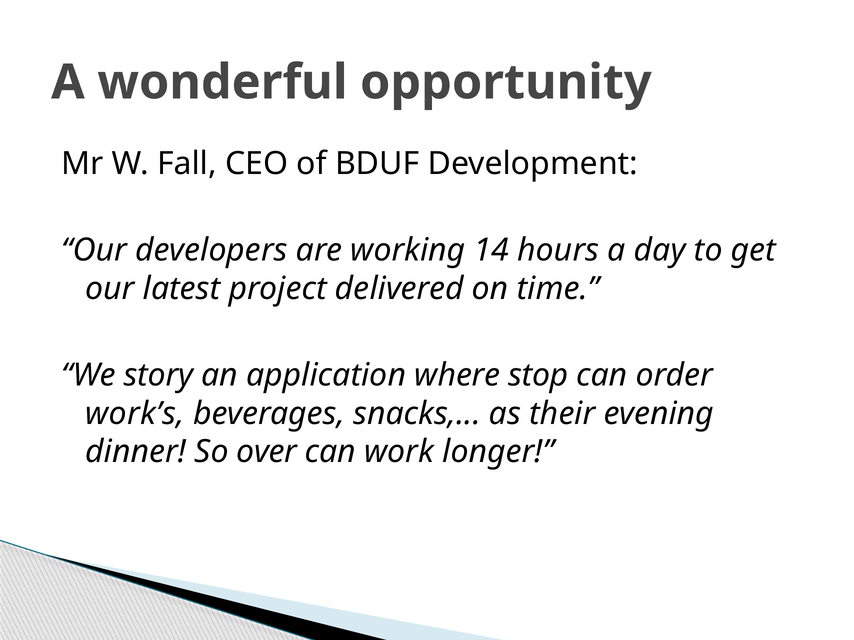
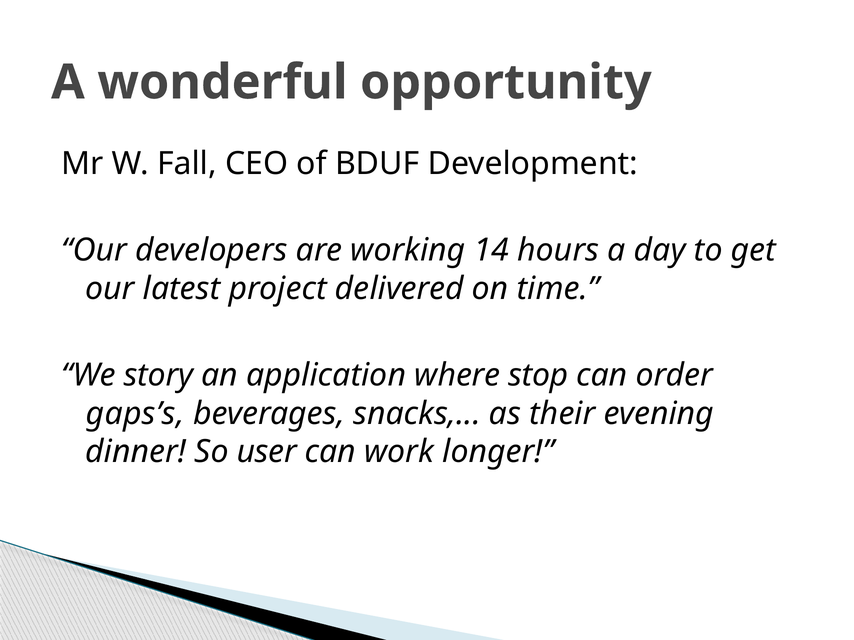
work’s: work’s -> gaps’s (135, 414)
over: over -> user (267, 452)
